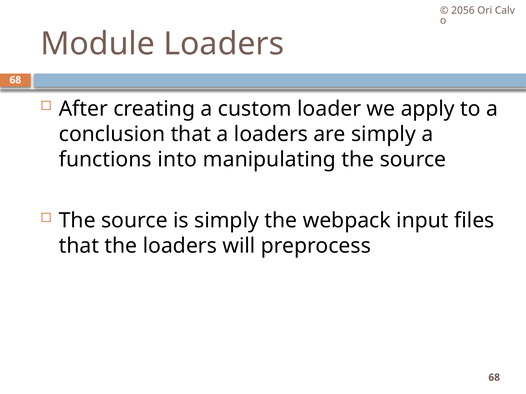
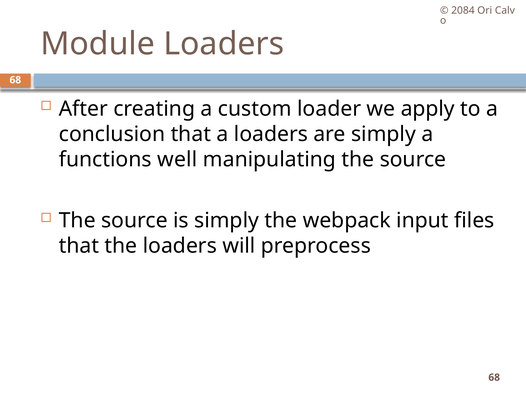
2056: 2056 -> 2084 (463, 10)
into: into -> well (177, 160)
